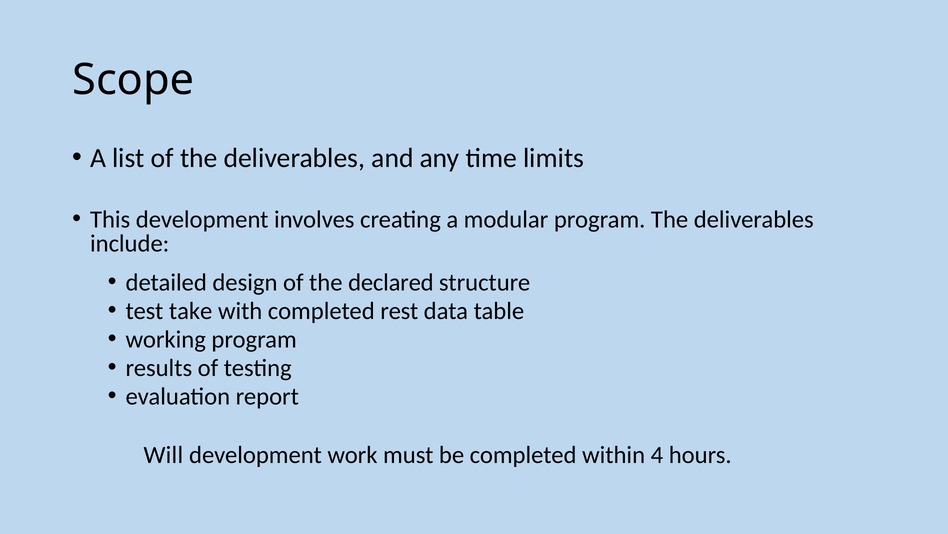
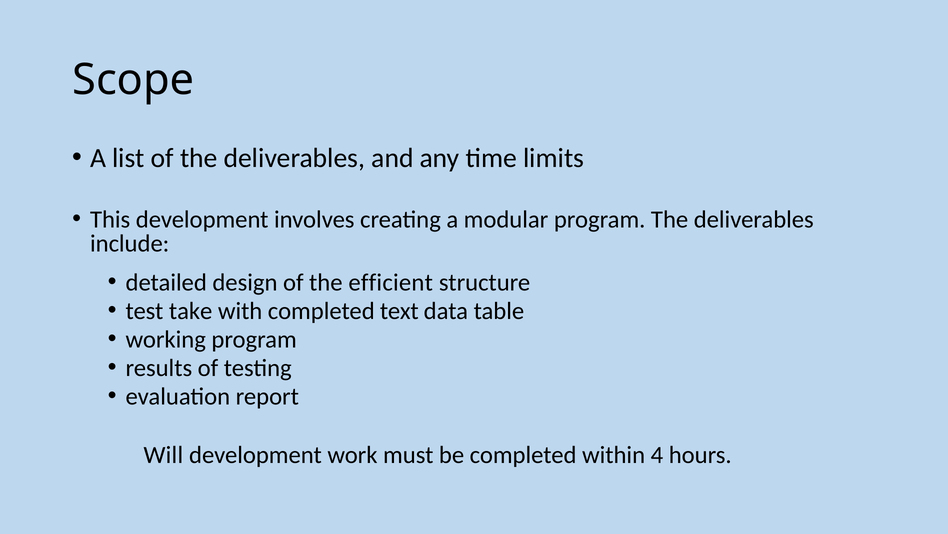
declared: declared -> efficient (391, 282)
rest: rest -> text (399, 311)
